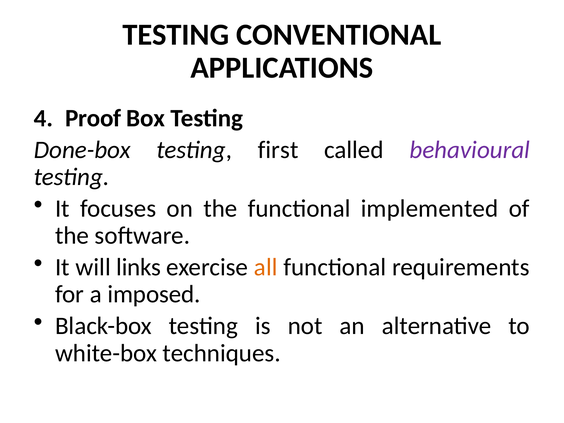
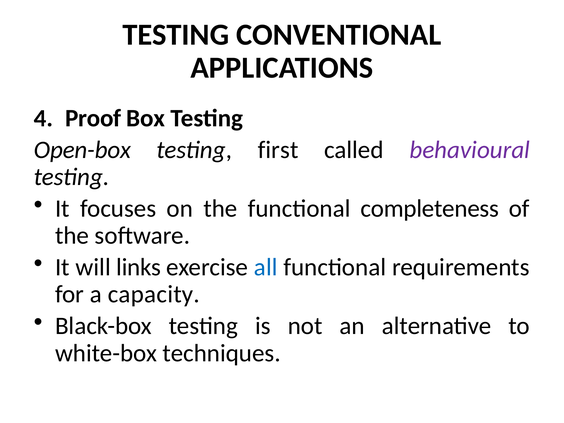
Done-box: Done-box -> Open-box (82, 150)
implemented: implemented -> completeness (430, 209)
all colour: orange -> blue (266, 267)
imposed: imposed -> capacity (154, 294)
